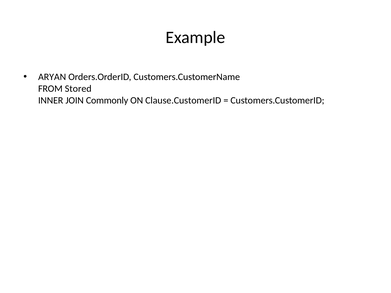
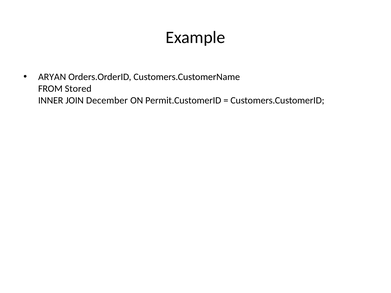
Commonly: Commonly -> December (107, 100)
Clause.CustomerID: Clause.CustomerID -> Permit.CustomerID (183, 100)
